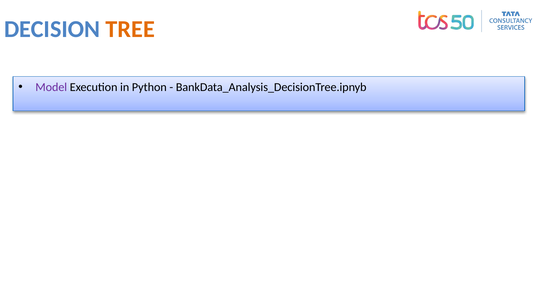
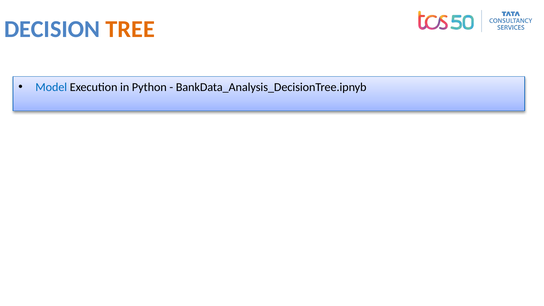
Model colour: purple -> blue (51, 87)
